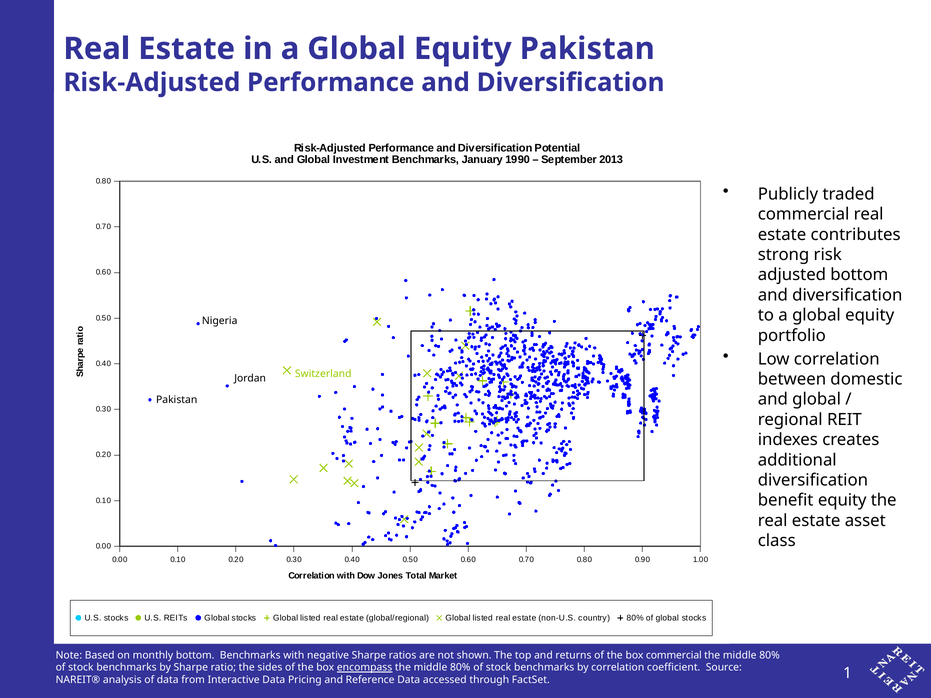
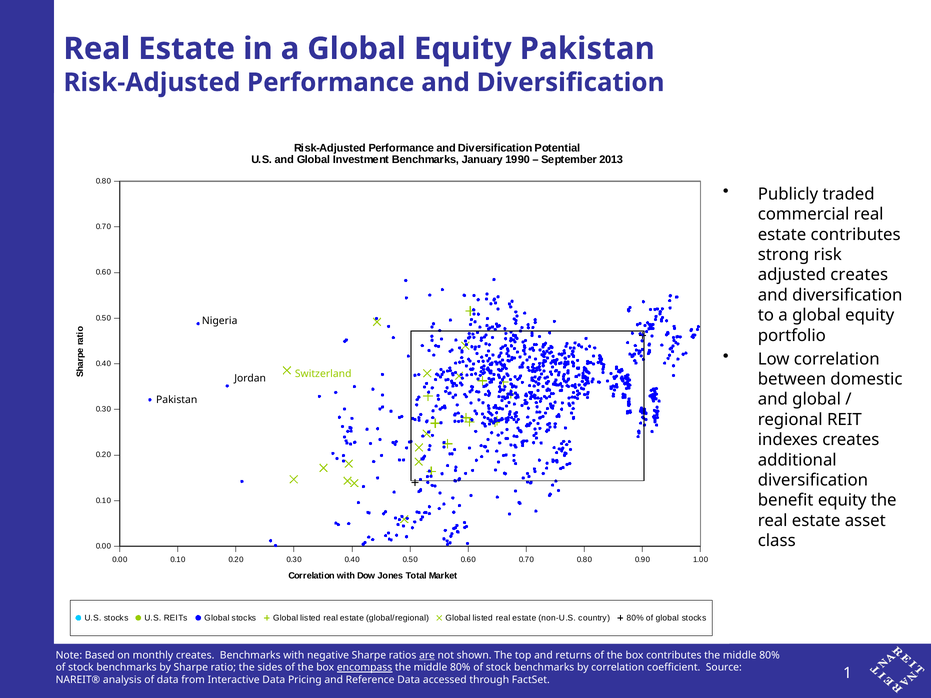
adjusted bottom: bottom -> creates (859, 275)
monthly bottom: bottom -> creates (195, 655)
are underline: none -> present (427, 655)
box commercial: commercial -> contributes (674, 655)
